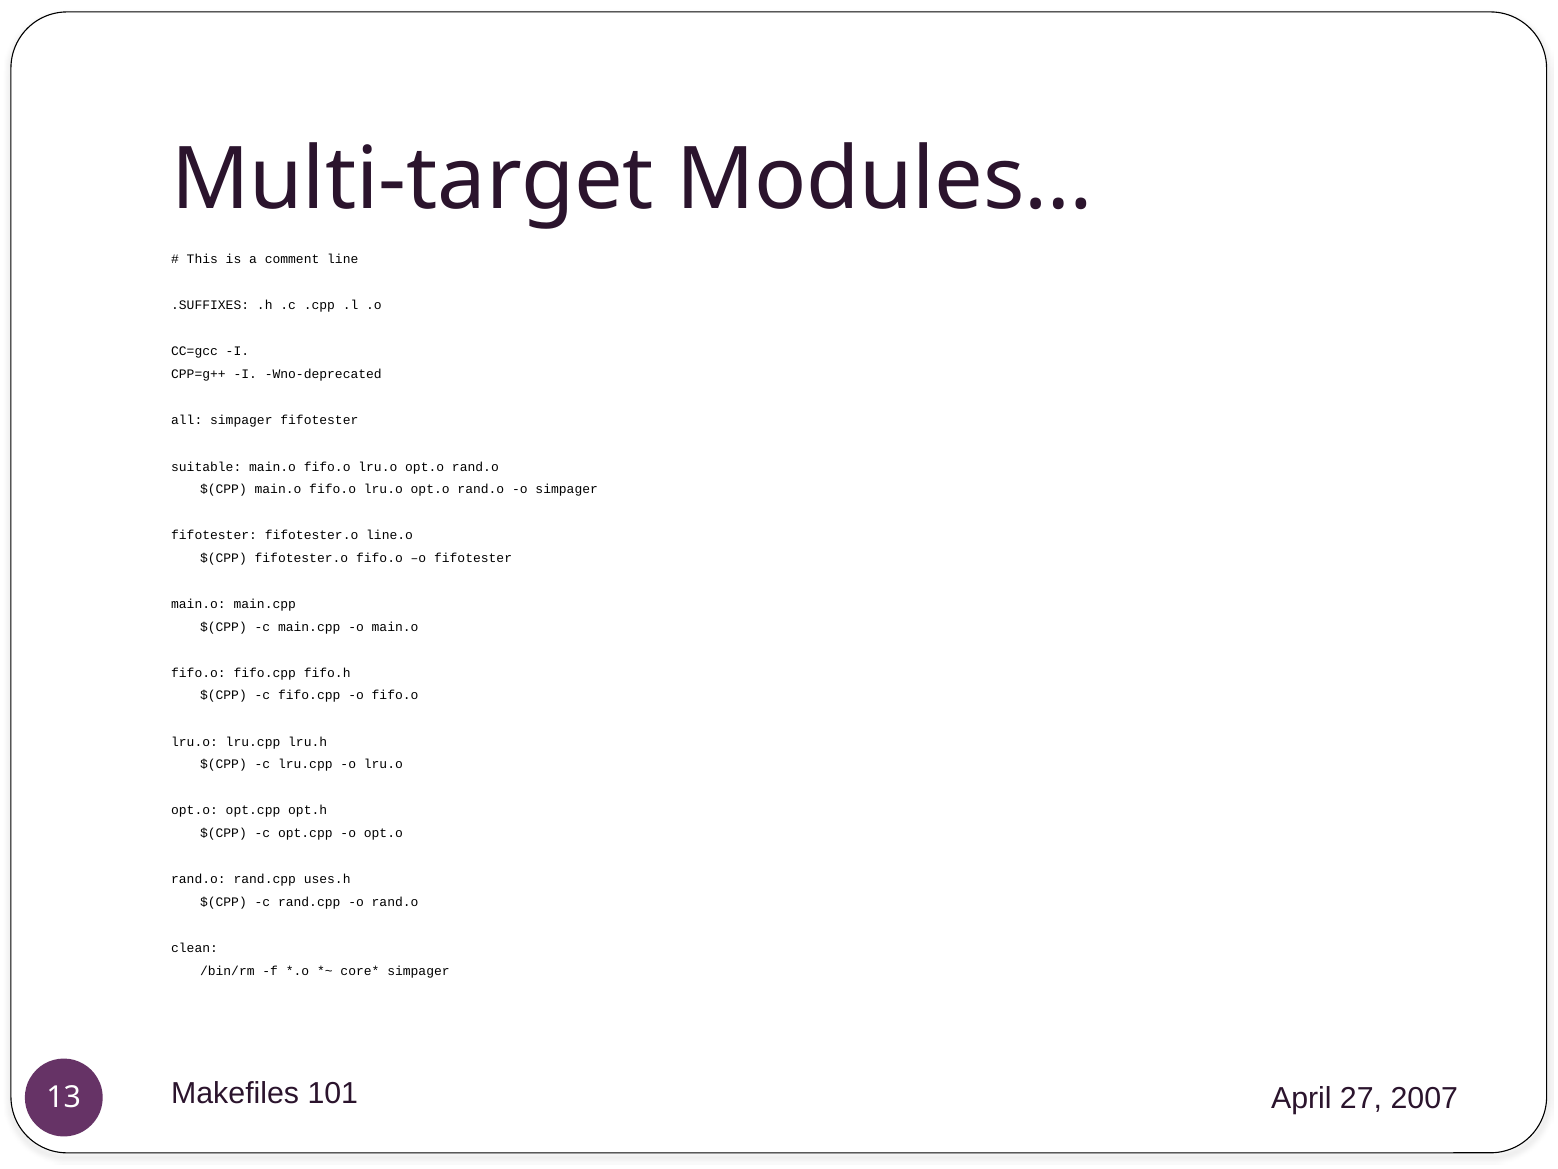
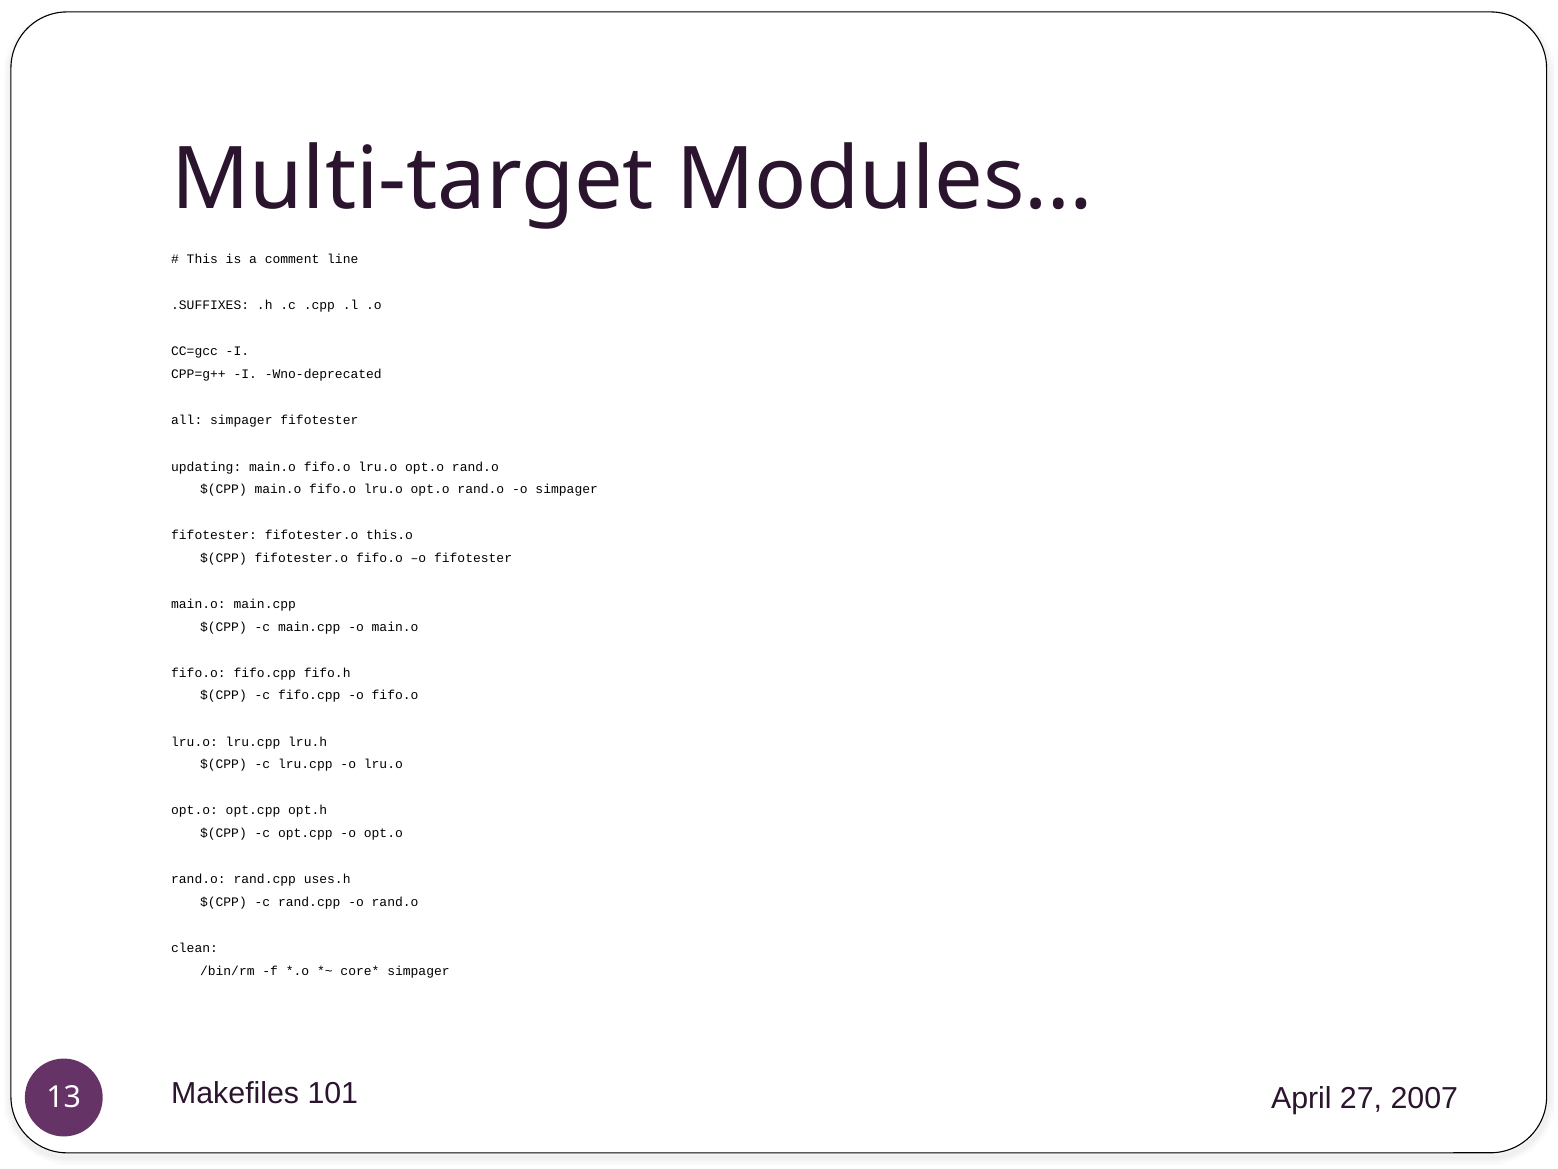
suitable: suitable -> updating (206, 467)
line.o: line.o -> this.o (390, 535)
